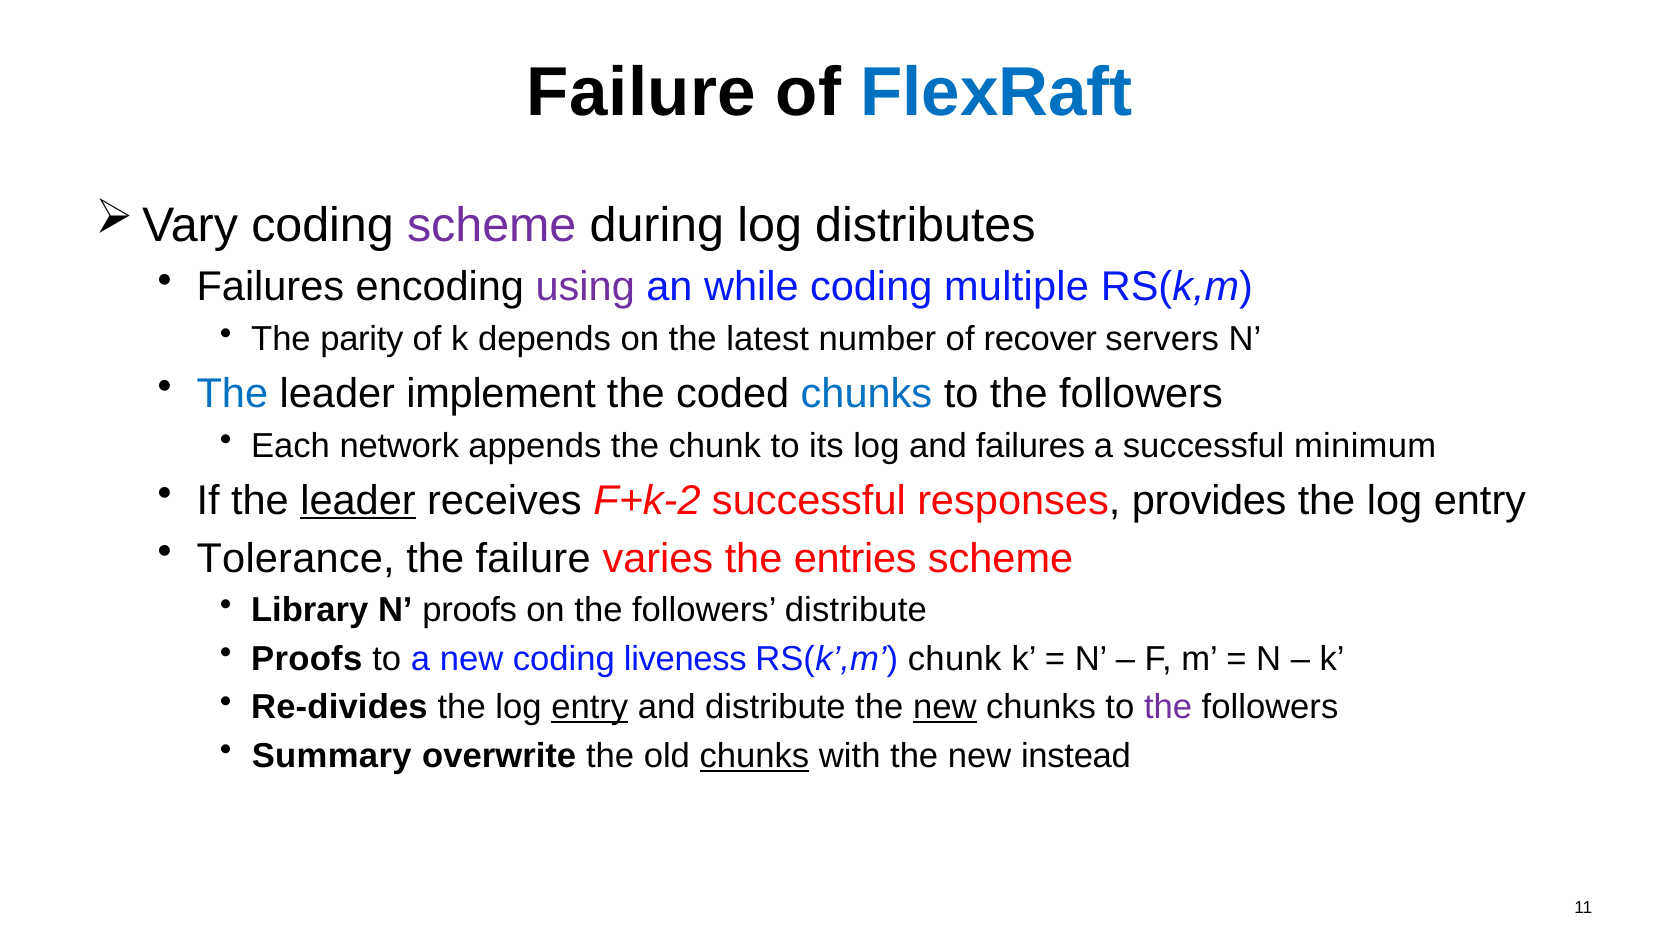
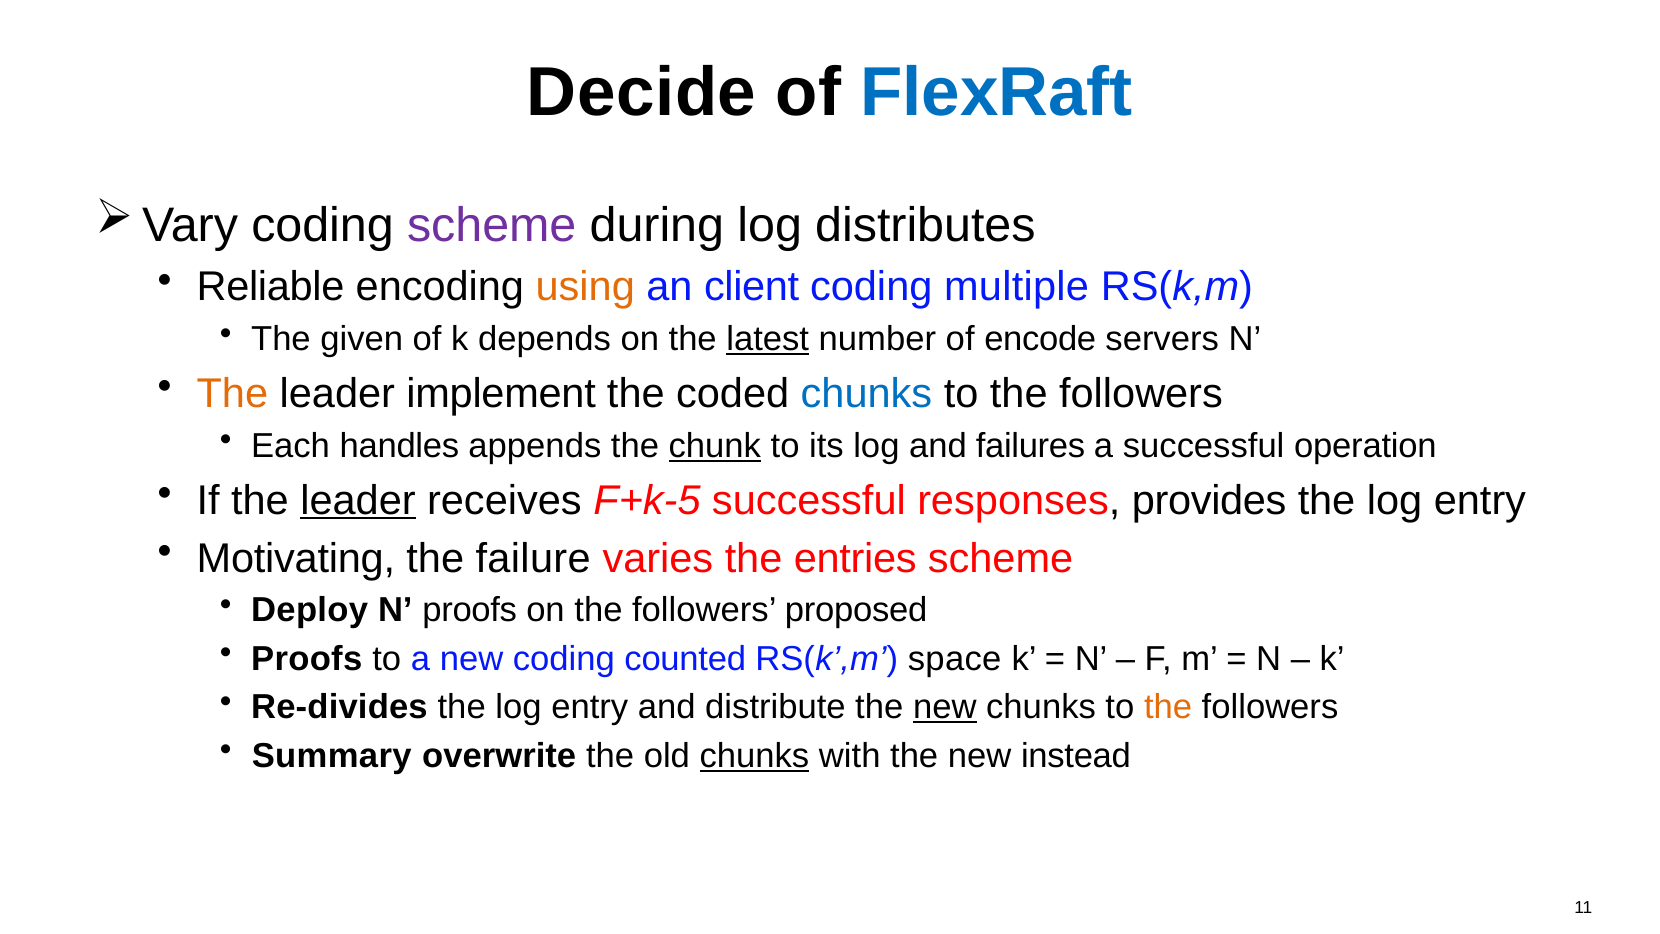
Failure: Failure -> Decide (641, 93)
Failures: Failures -> Reliable (271, 287)
using colour: purple -> orange (585, 287)
while: while -> client (752, 287)
parity: parity -> given (362, 339)
latest underline: none -> present (768, 339)
recover: recover -> encode (1040, 339)
The colour: blue -> orange (232, 394)
network: network -> handles (399, 446)
chunk underline: none -> present (715, 446)
minimum: minimum -> operation (1365, 446)
F+k-2: F+k-2 -> F+k-5 (647, 500)
Tolerance: Tolerance -> Motivating (296, 558)
Library: Library -> Deploy (310, 611)
followers distribute: distribute -> proposed (856, 611)
liveness: liveness -> counted (685, 659)
RS(k’,m chunk: chunk -> space (955, 659)
entry underline: present -> none (590, 708)
the colour: purple -> orange (1168, 708)
